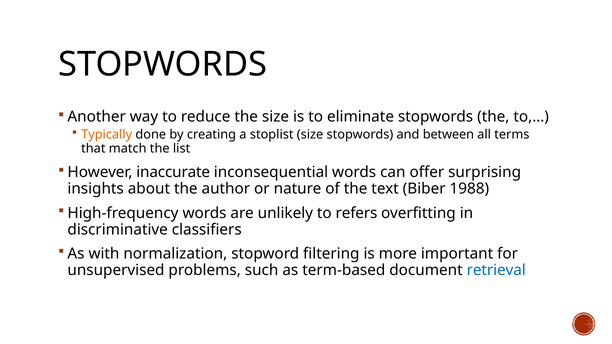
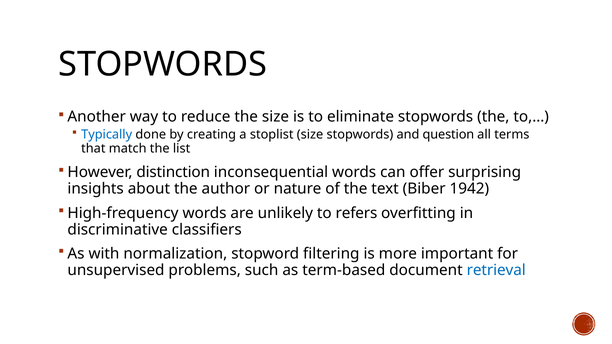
Typically colour: orange -> blue (107, 135)
between: between -> question (448, 135)
inaccurate: inaccurate -> distinction (173, 173)
1988: 1988 -> 1942 (469, 189)
